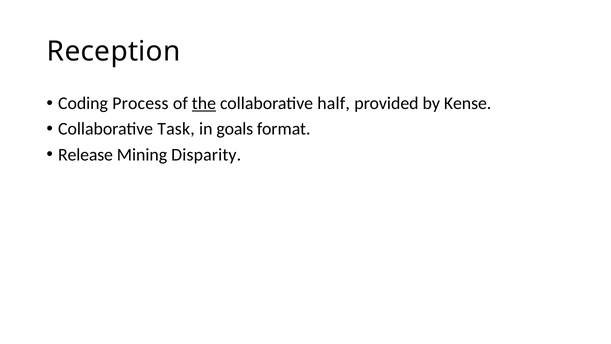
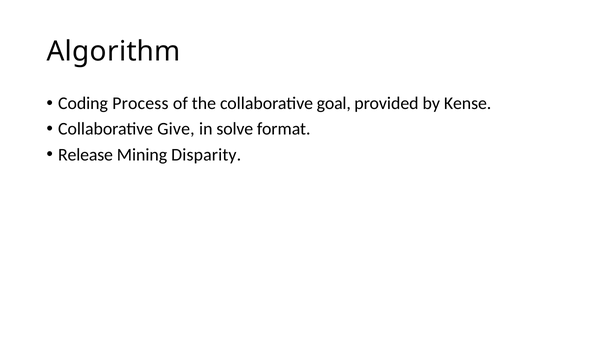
Reception: Reception -> Algorithm (114, 51)
the underline: present -> none (204, 103)
half: half -> goal (334, 103)
Task: Task -> Give (176, 129)
goals: goals -> solve (235, 129)
